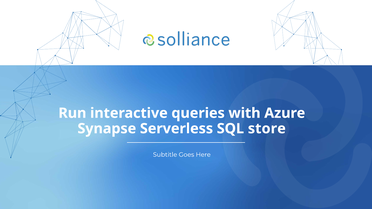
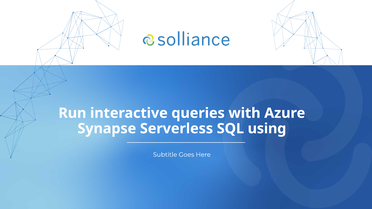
store: store -> using (267, 129)
